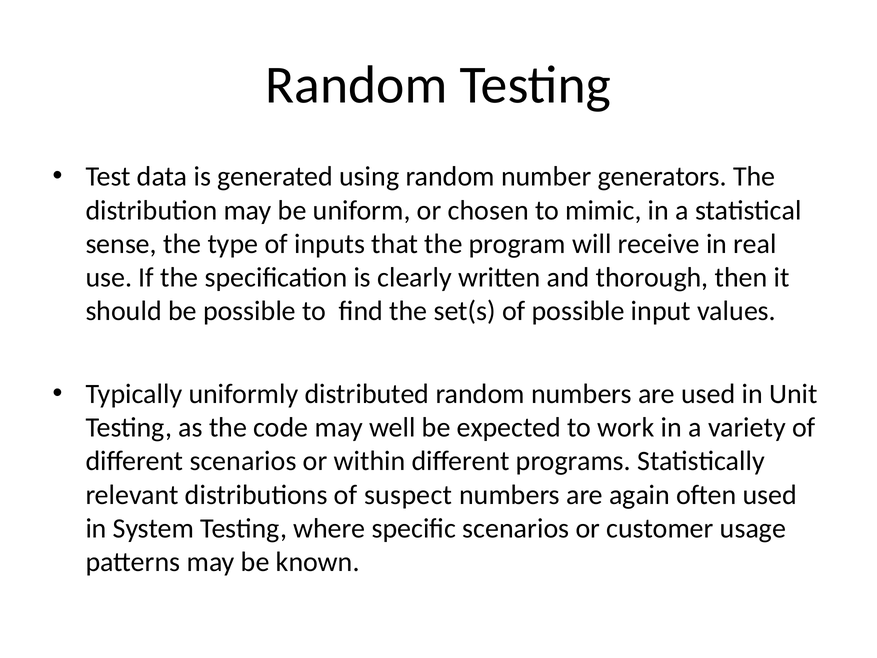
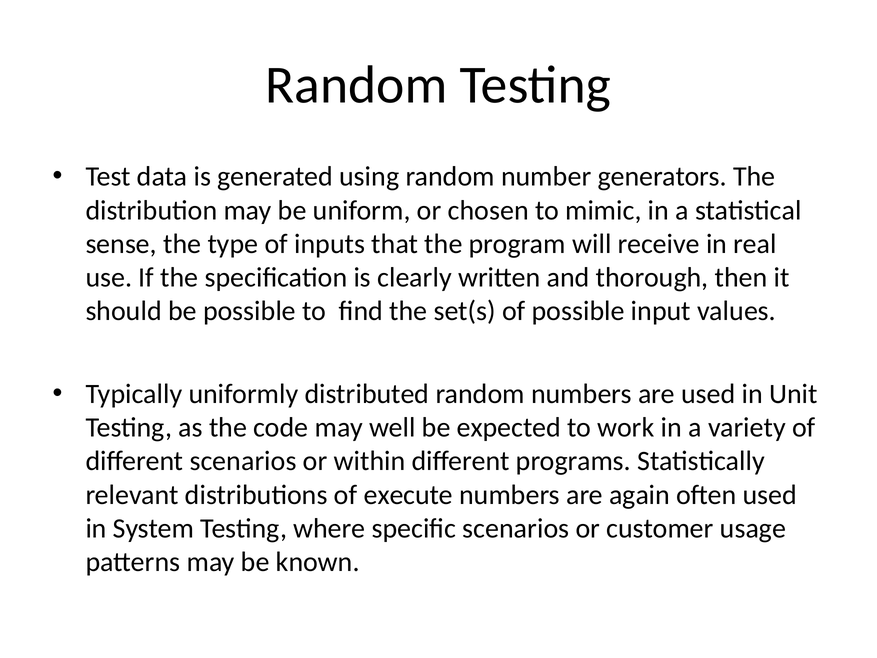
suspect: suspect -> execute (408, 495)
